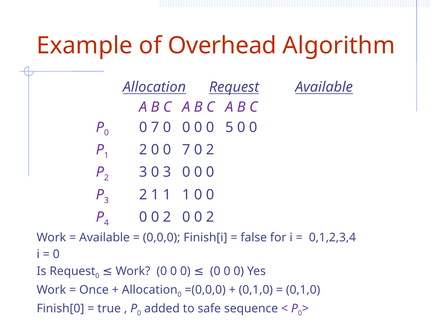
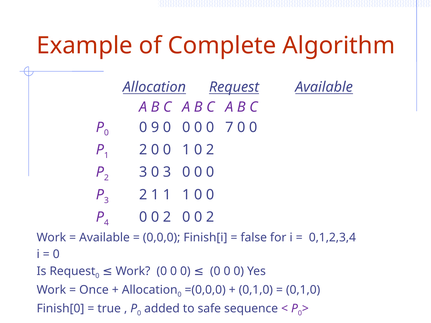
Overhead: Overhead -> Complete (222, 46)
7: 7 -> 9 (155, 127)
5: 5 -> 7 (229, 127)
2 0 0 7: 7 -> 1 (186, 150)
